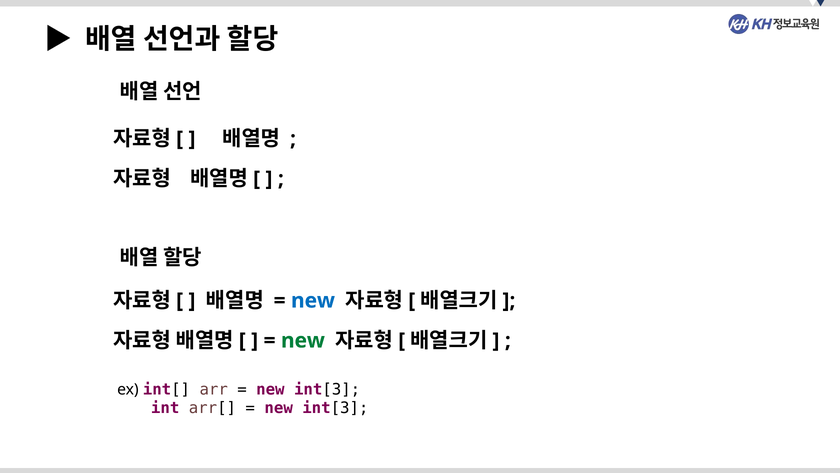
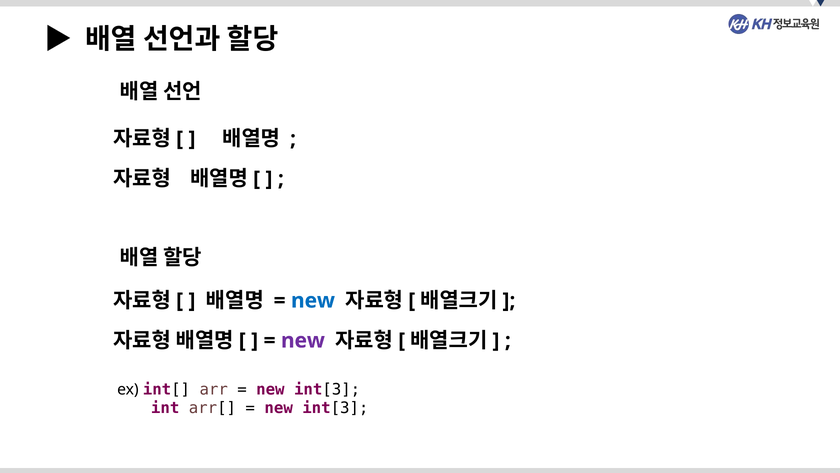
new colour: green -> purple (303, 340)
